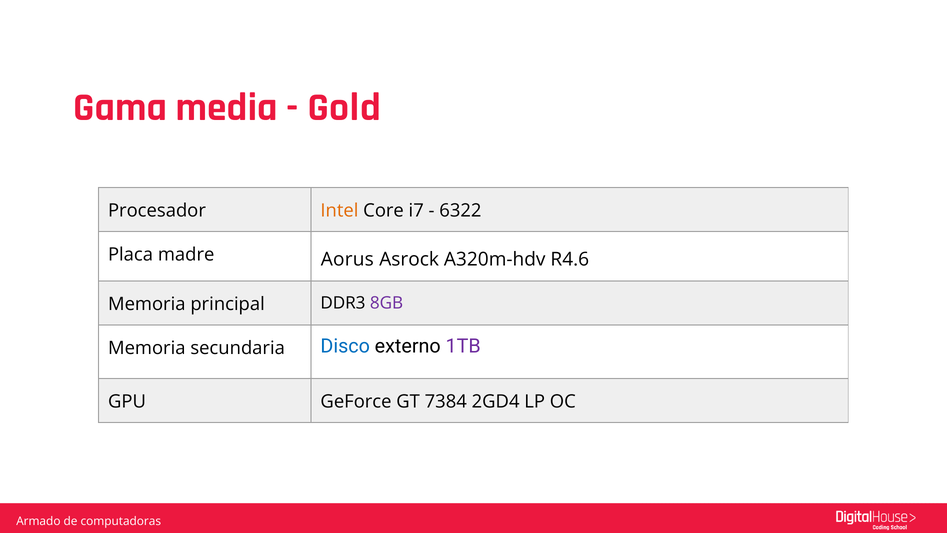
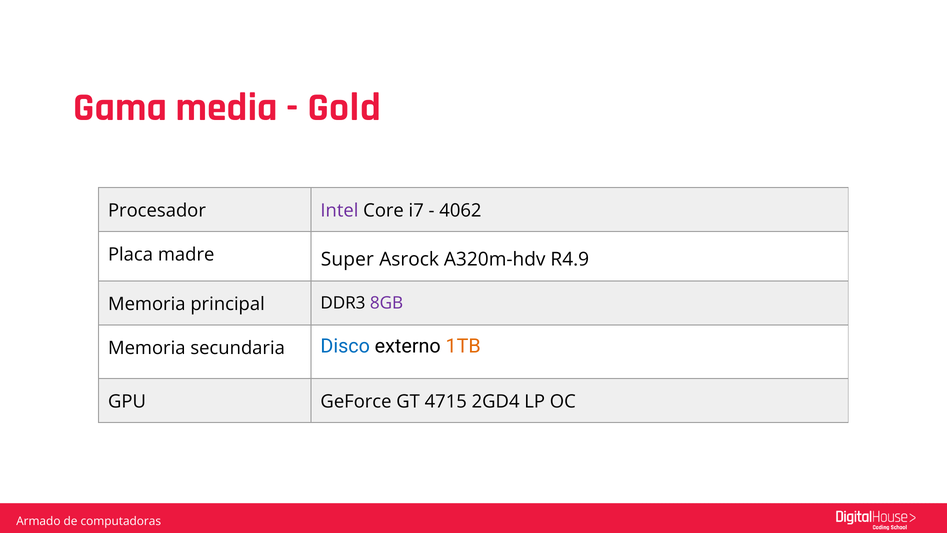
Intel colour: orange -> purple (339, 211)
6322: 6322 -> 4062 (460, 211)
Aorus: Aorus -> Super (347, 260)
R4.6: R4.6 -> R4.9 (570, 260)
1TB colour: purple -> orange (463, 346)
7384: 7384 -> 4715 (446, 401)
